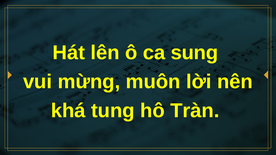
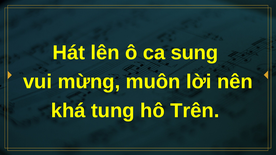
Tràn: Tràn -> Trên (195, 111)
